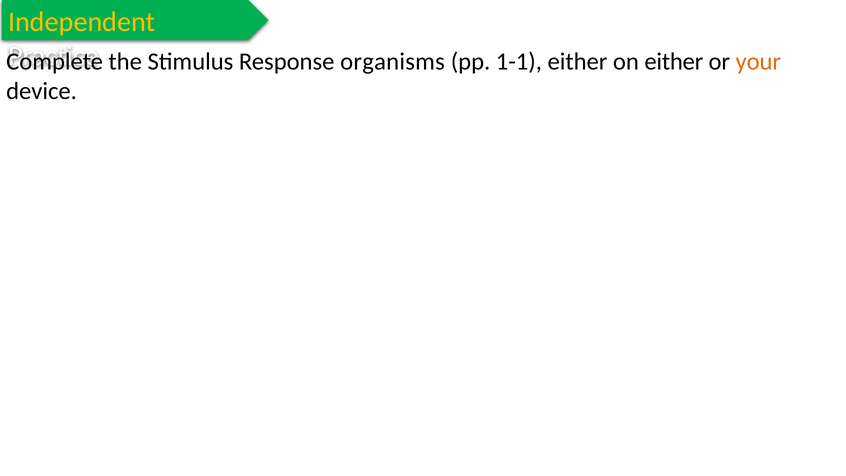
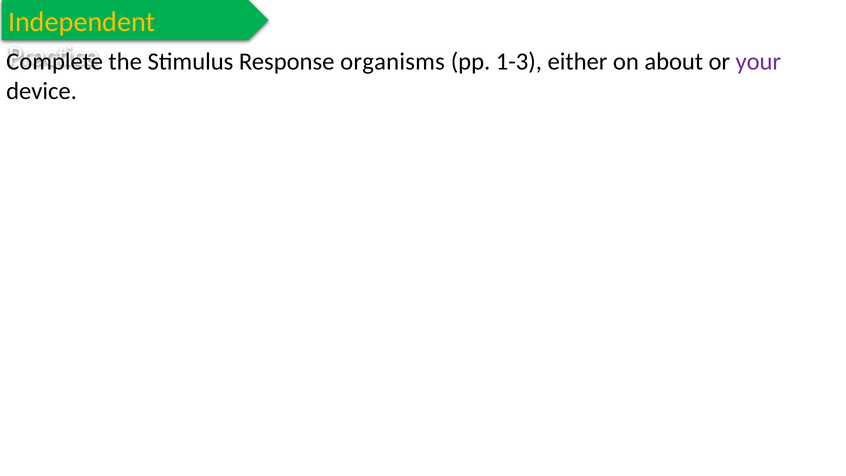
1-1: 1-1 -> 1-3 (519, 61)
on either: either -> about (674, 61)
your colour: orange -> purple (758, 61)
